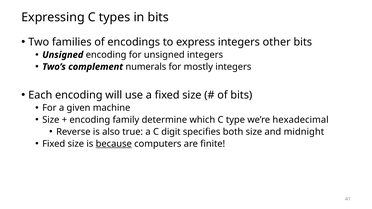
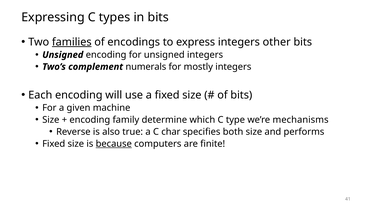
families underline: none -> present (72, 42)
hexadecimal: hexadecimal -> mechanisms (301, 120)
digit: digit -> char (171, 132)
midnight: midnight -> performs (304, 132)
